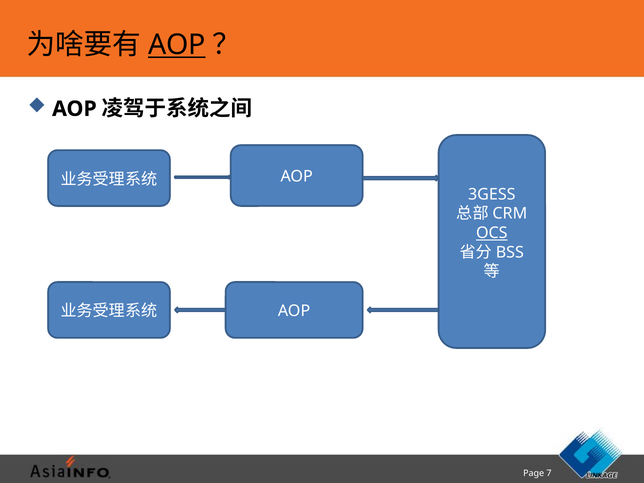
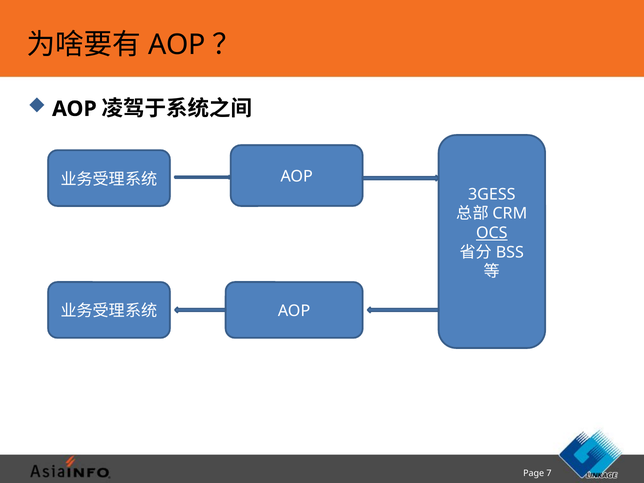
AOP underline: present -> none (177, 45)
